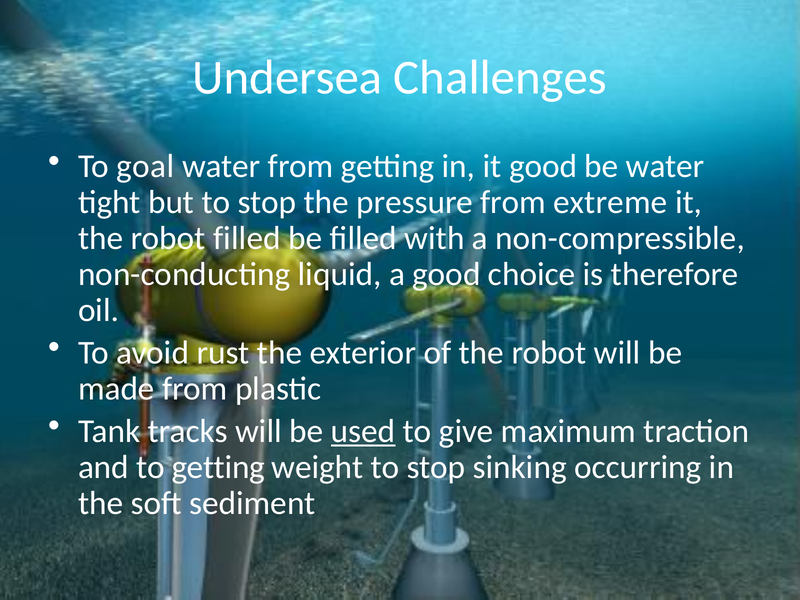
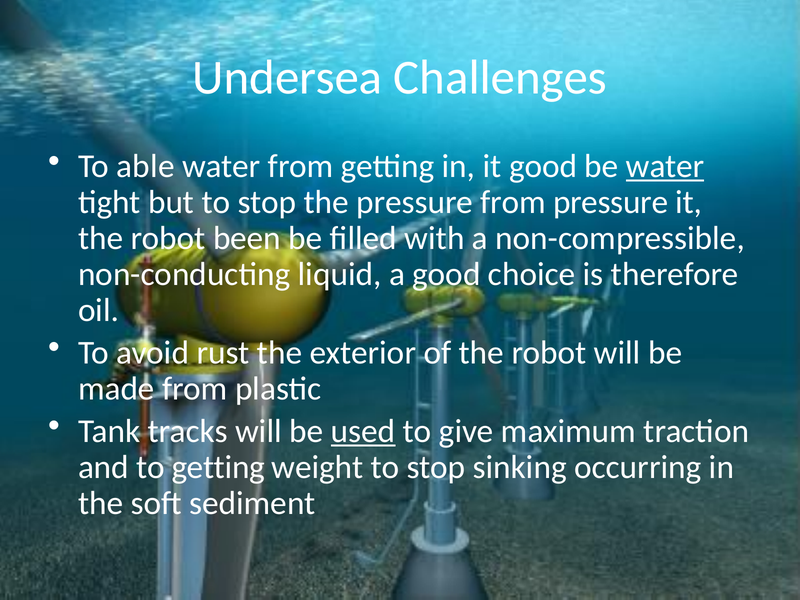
goal: goal -> able (145, 166)
water underline: none -> present (665, 166)
from extreme: extreme -> pressure (611, 202)
robot filled: filled -> been (247, 238)
